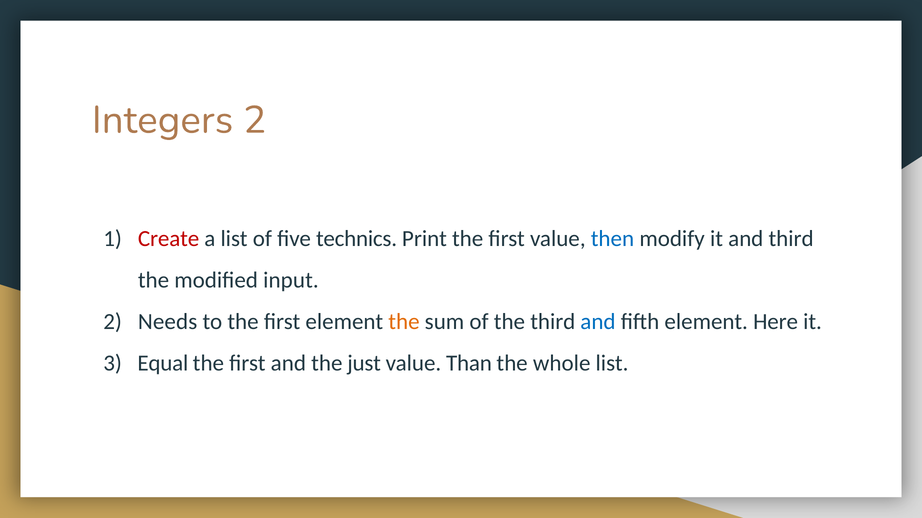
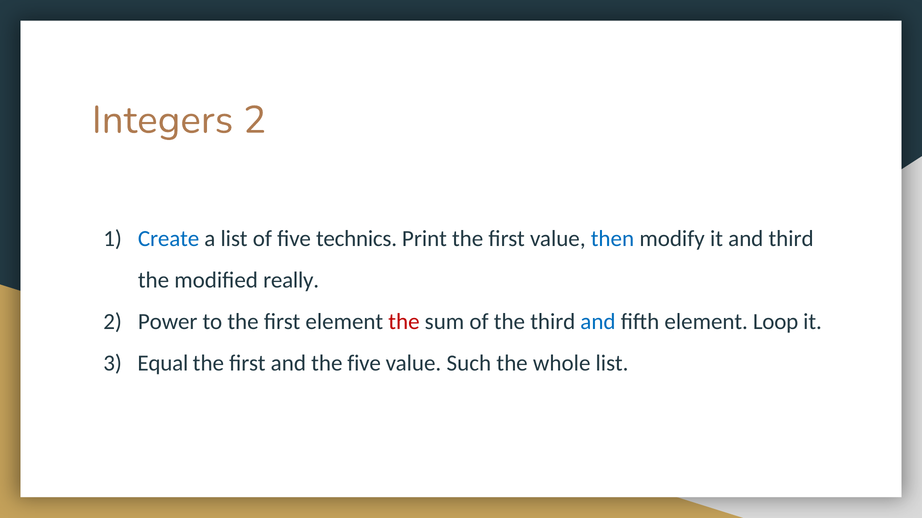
Create colour: red -> blue (169, 239)
input: input -> really (291, 281)
Needs: Needs -> Power (168, 322)
the colour: orange -> red (404, 322)
Here: Here -> Loop (776, 322)
the just: just -> five (364, 364)
Than: Than -> Such (469, 364)
